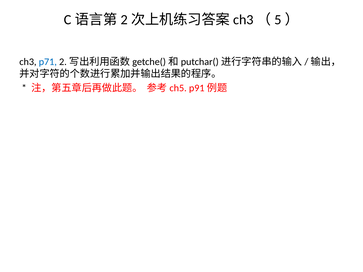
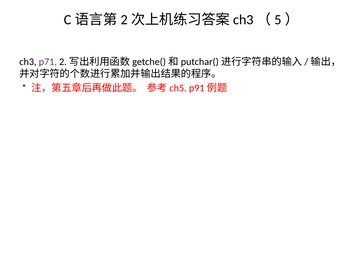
p71 colour: blue -> purple (48, 62)
